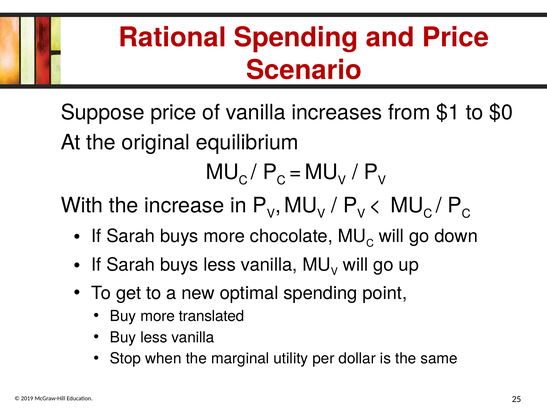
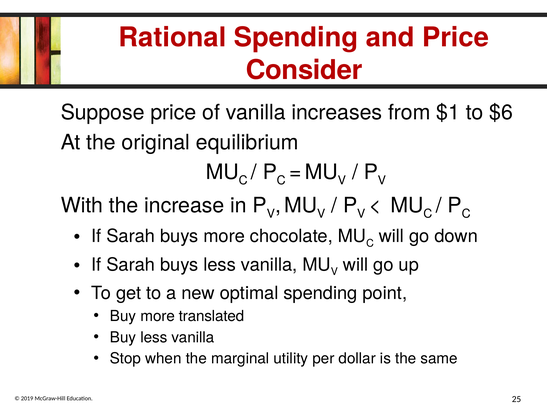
Scenario: Scenario -> Consider (304, 70)
$0: $0 -> $6 (501, 113)
